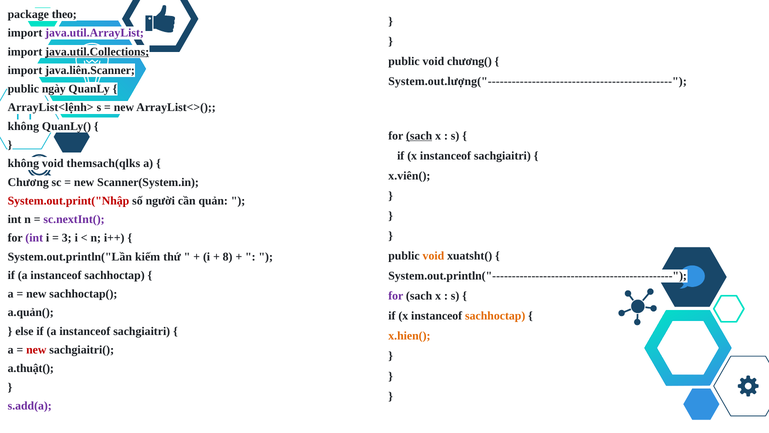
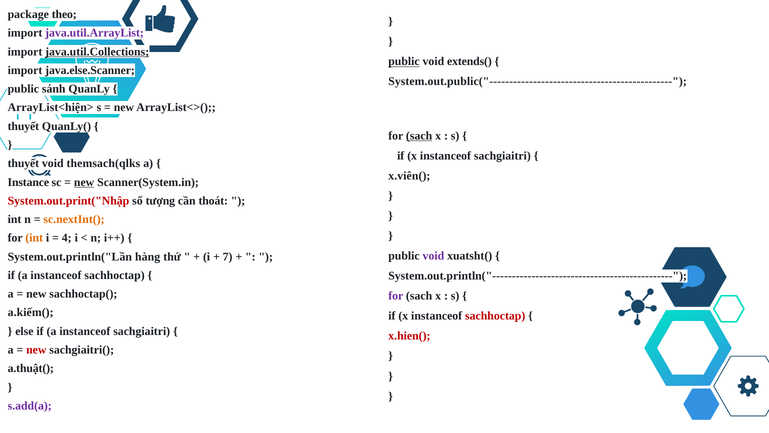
public underline: none -> present (404, 61)
chương(: chương( -> extends( (469, 61)
java.liên.Scanner: java.liên.Scanner -> java.else.Scanner (90, 70)
System.out.lượng("----------------------------------------------: System.out.lượng("---------------------------------------------- -> System.out.public("---------------------------------------------- (538, 82)
ngày: ngày -> sánh (54, 89)
ArrayList<lệnh>: ArrayList<lệnh> -> ArrayList<hiện> (51, 107)
không: không -> thuyết (23, 126)
không: không -> thuyết (23, 163)
Chương: Chương -> Instance (28, 182)
new underline: none -> present (84, 182)
người: người -> tượng (160, 201)
quản: quản -> thoát (213, 201)
sc.nextInt( colour: purple -> orange (74, 219)
int colour: purple -> orange (34, 238)
3: 3 -> 4 (67, 238)
void colour: orange -> purple (433, 256)
kiếm: kiếm -> hàng (148, 256)
8: 8 -> 7 (228, 256)
a.quản(: a.quản( -> a.kiếm( (31, 312)
sachhoctap colour: orange -> red (495, 316)
x.hien( colour: orange -> red (409, 336)
